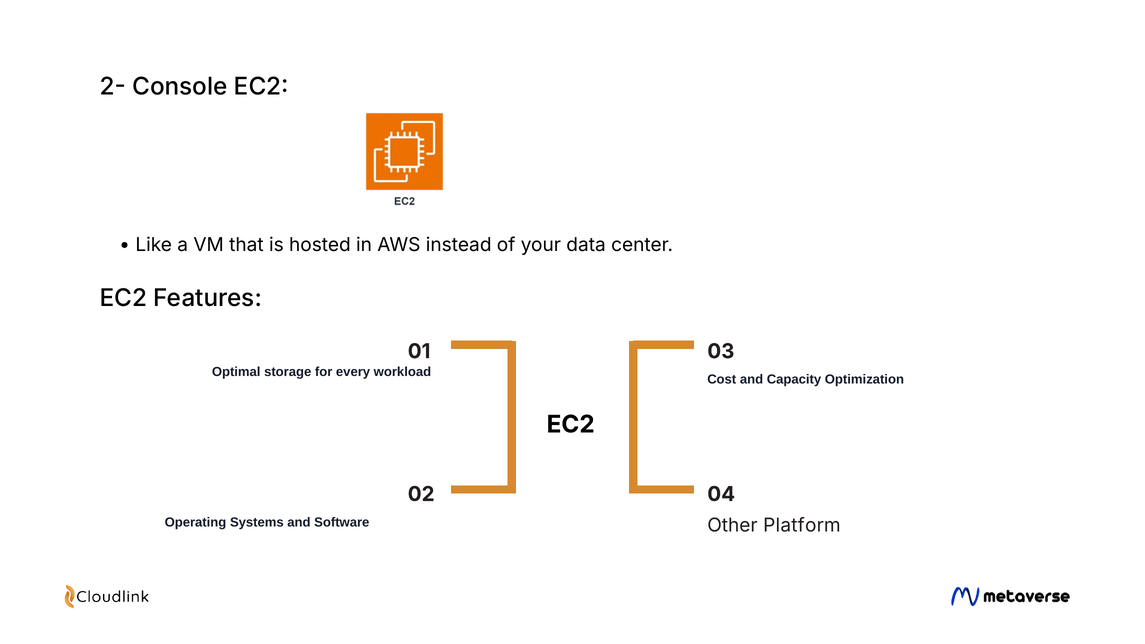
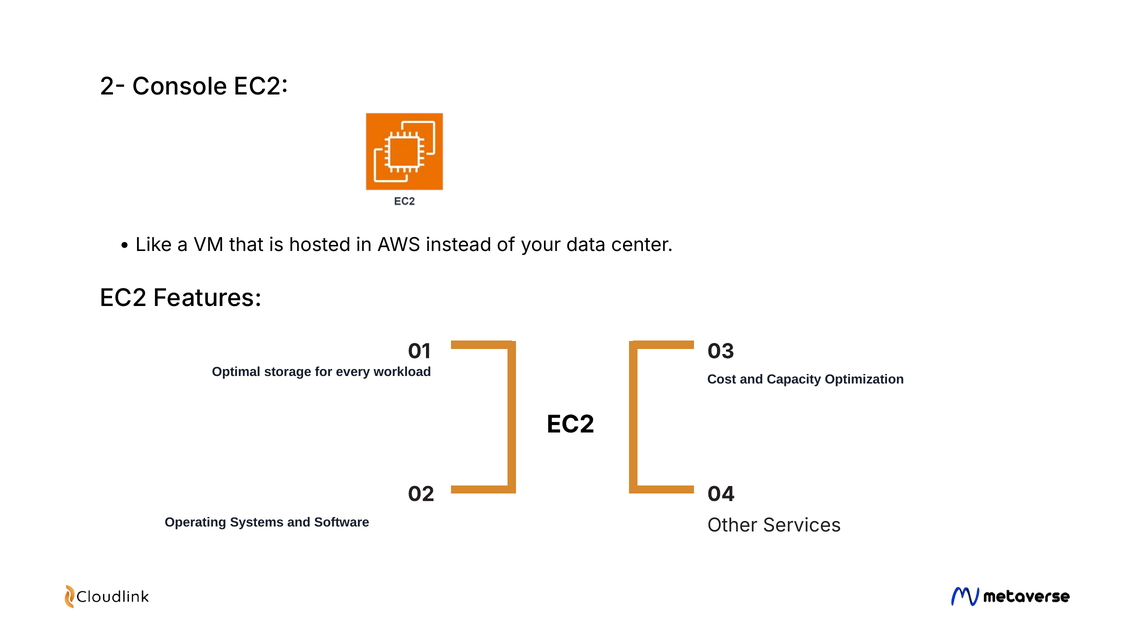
Platform: Platform -> Services (802, 525)
